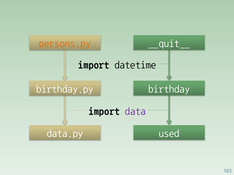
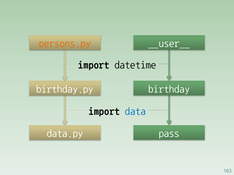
__quit__: __quit__ -> __user__ (169, 43)
data colour: purple -> blue (135, 111)
used: used -> pass (169, 134)
